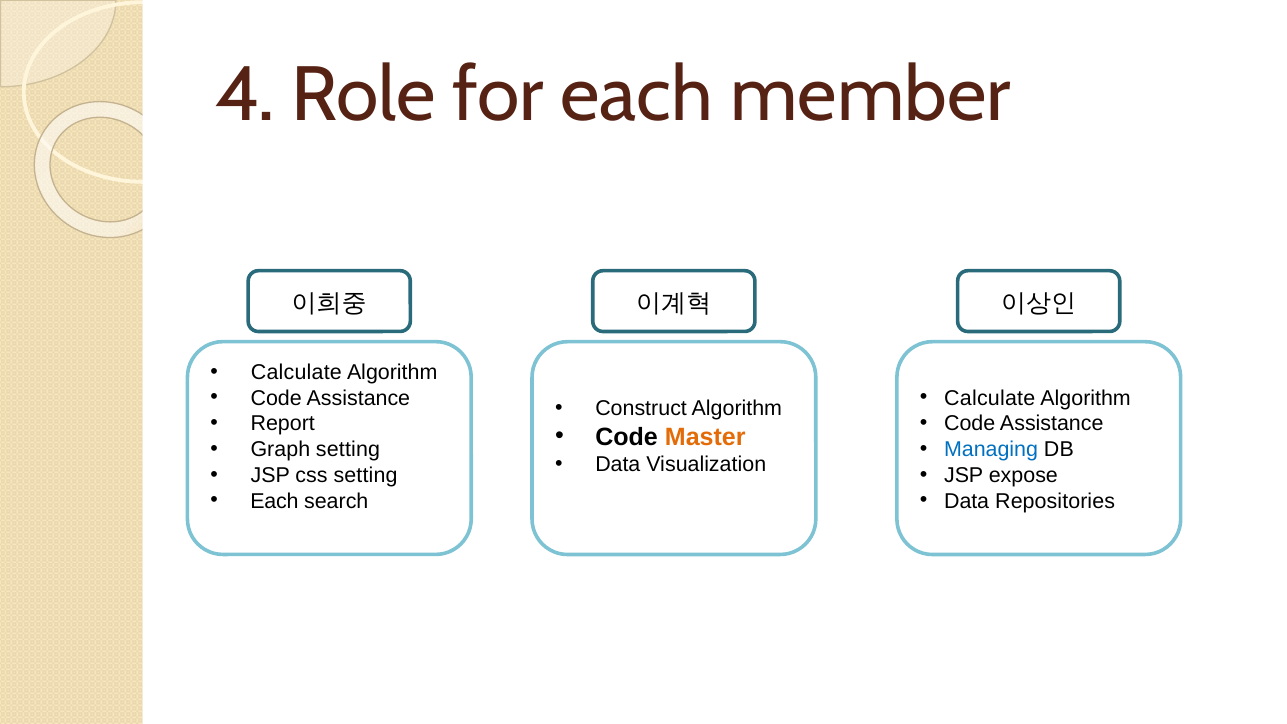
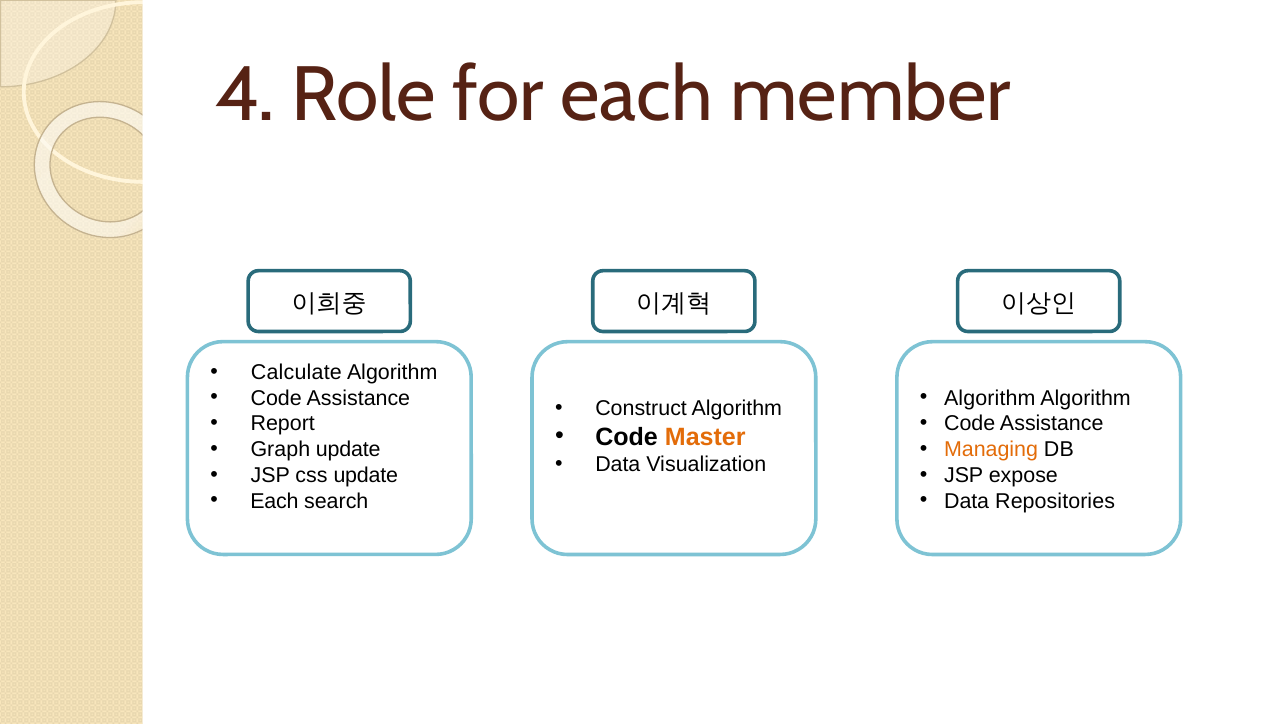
Calculate: Calculate -> Algorithm (990, 398)
Graph setting: setting -> update (348, 449)
Managing colour: blue -> orange (991, 450)
css setting: setting -> update (366, 475)
